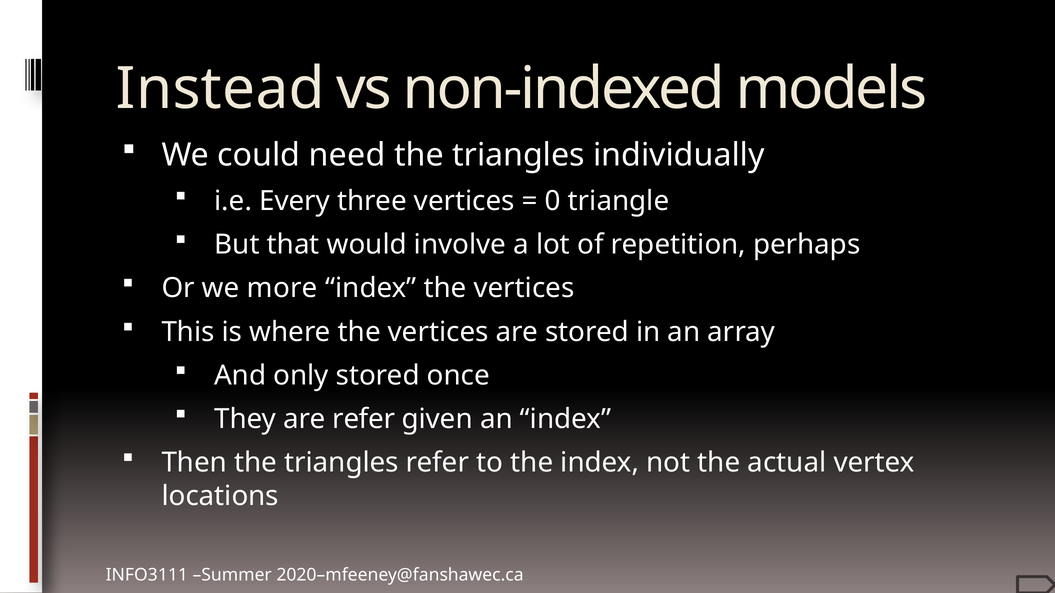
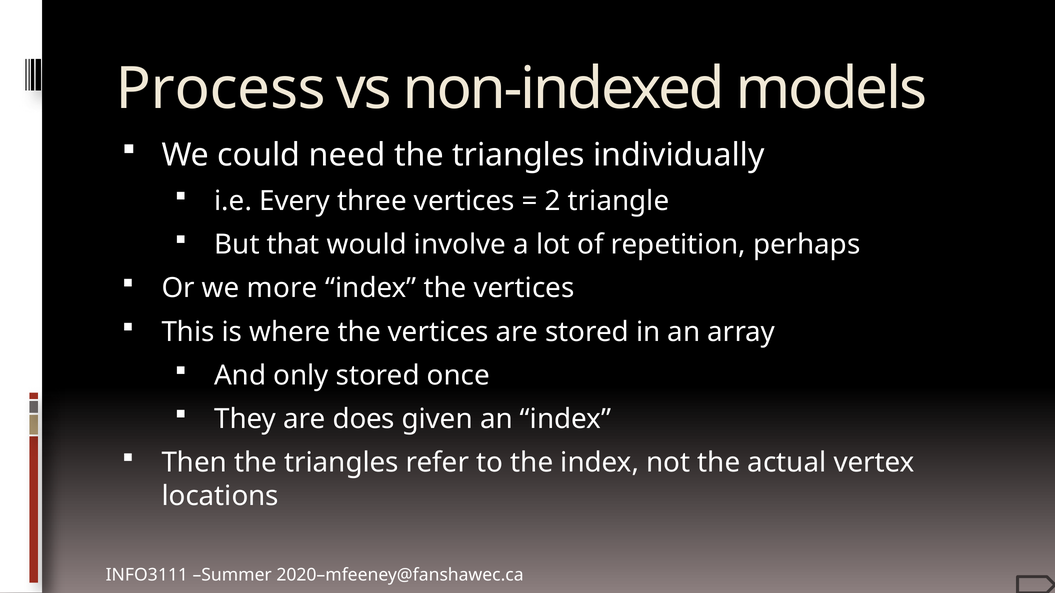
Instead: Instead -> Process (221, 89)
0: 0 -> 2 (553, 201)
are refer: refer -> does (364, 419)
